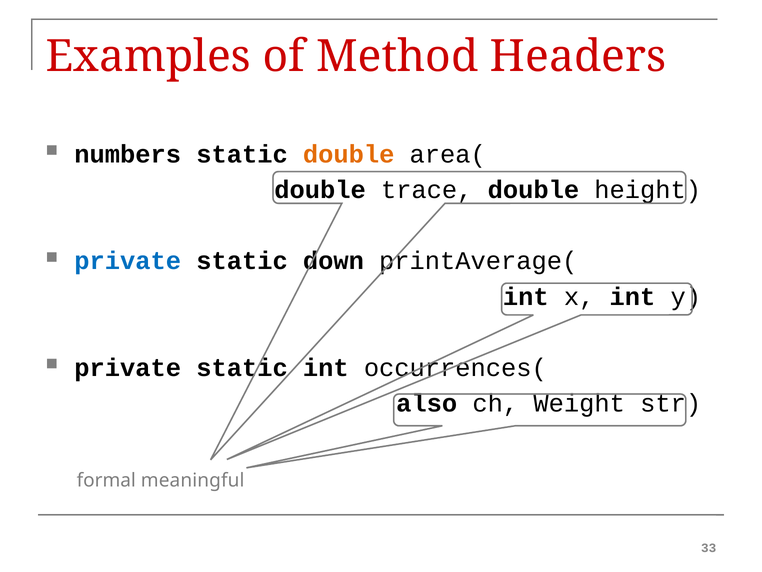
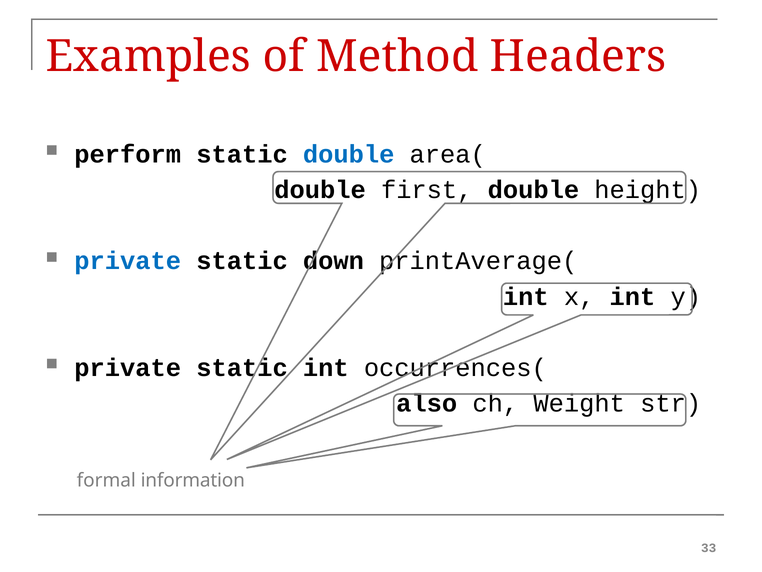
numbers: numbers -> perform (128, 154)
double colour: orange -> blue (349, 154)
trace: trace -> first (427, 190)
meaningful: meaningful -> information (193, 480)
